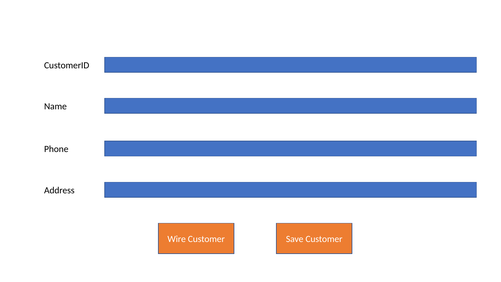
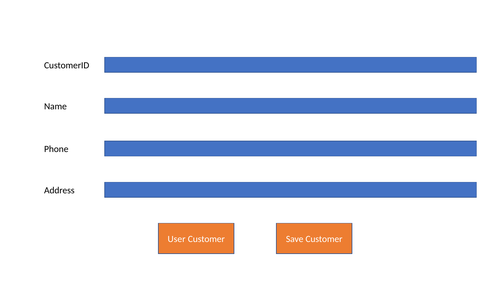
Wire: Wire -> User (177, 239)
